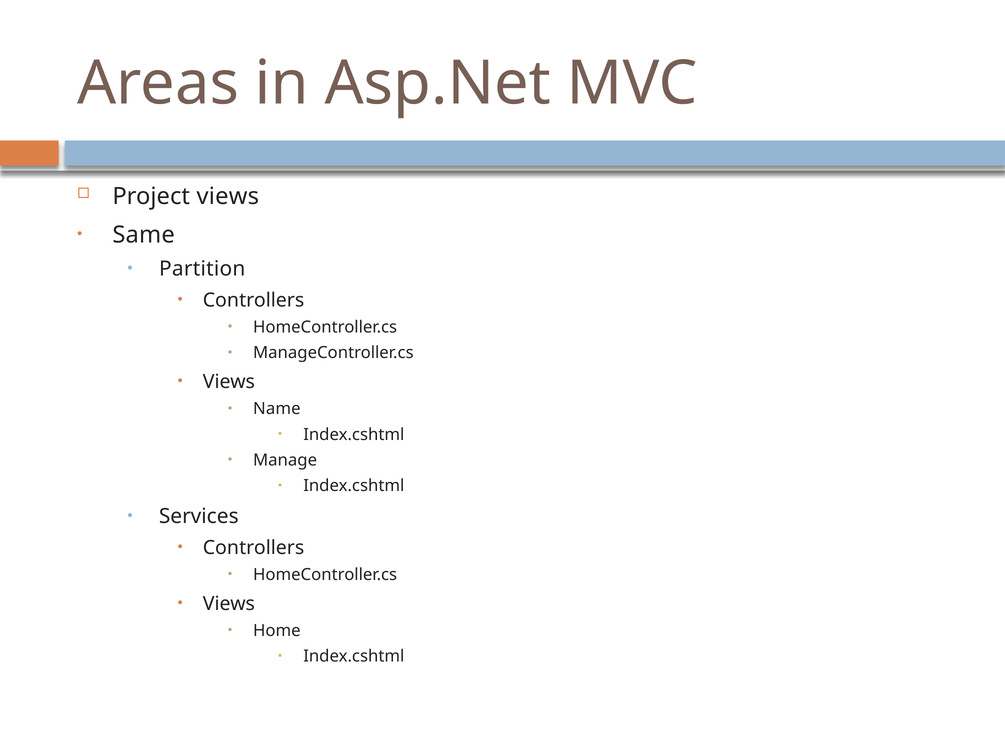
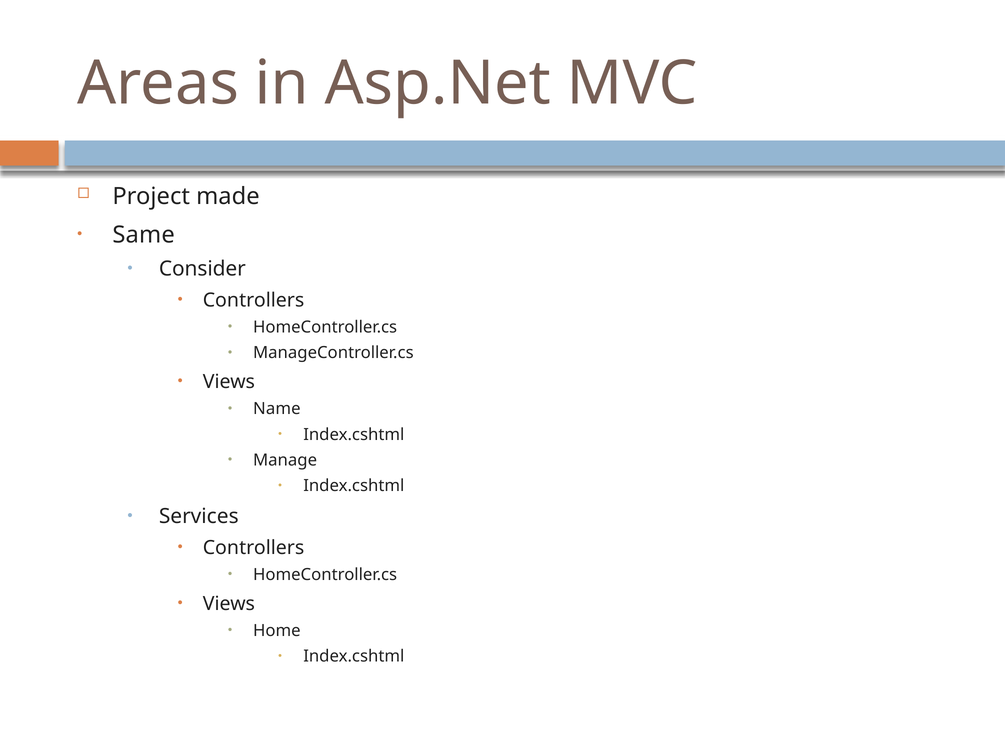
Project views: views -> made (228, 197)
Partition: Partition -> Consider (202, 269)
